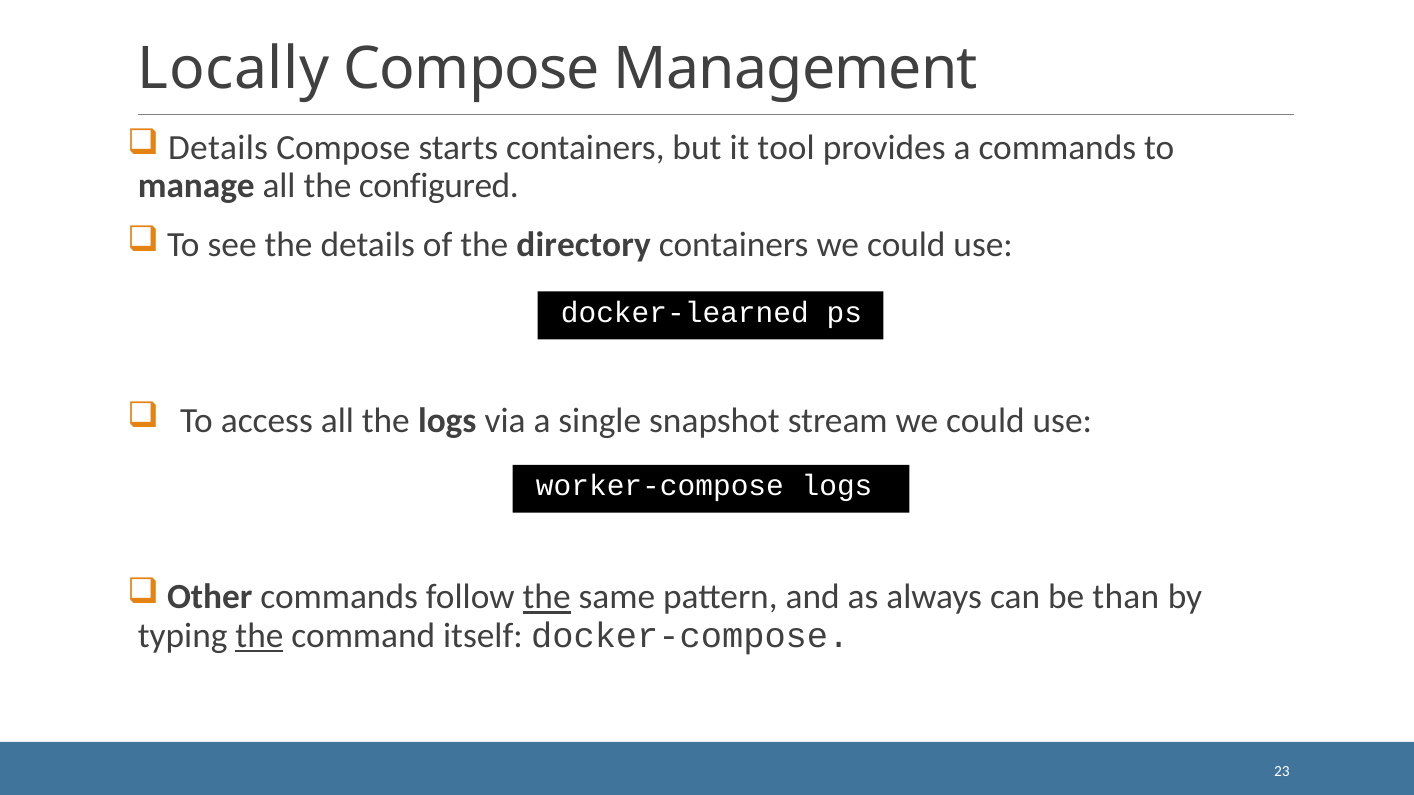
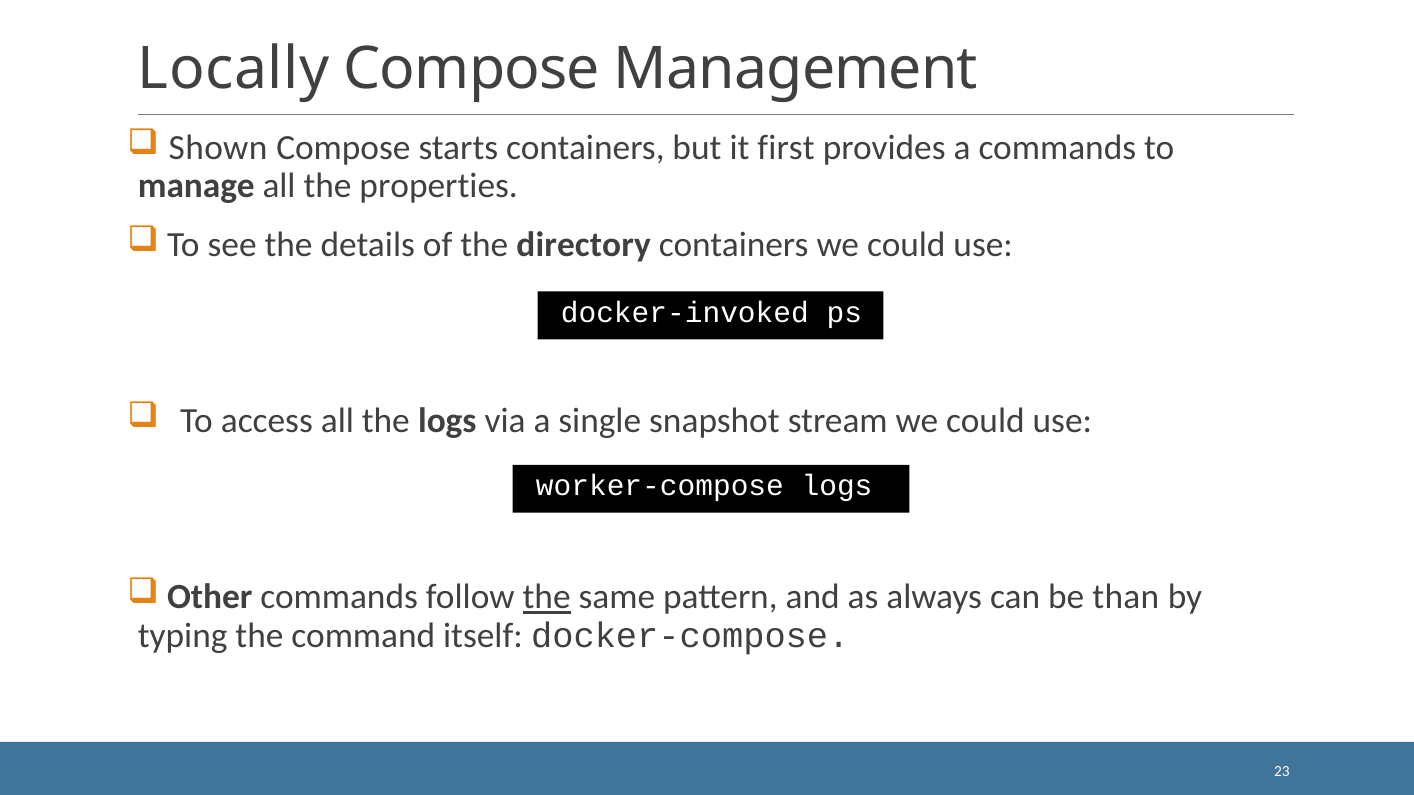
Details: Details -> Shown (218, 148)
tool: tool -> first (786, 148)
configured: configured -> properties (439, 186)
docker-learned: docker-learned -> docker-invoked (685, 313)
the underline: present -> none (259, 636)
